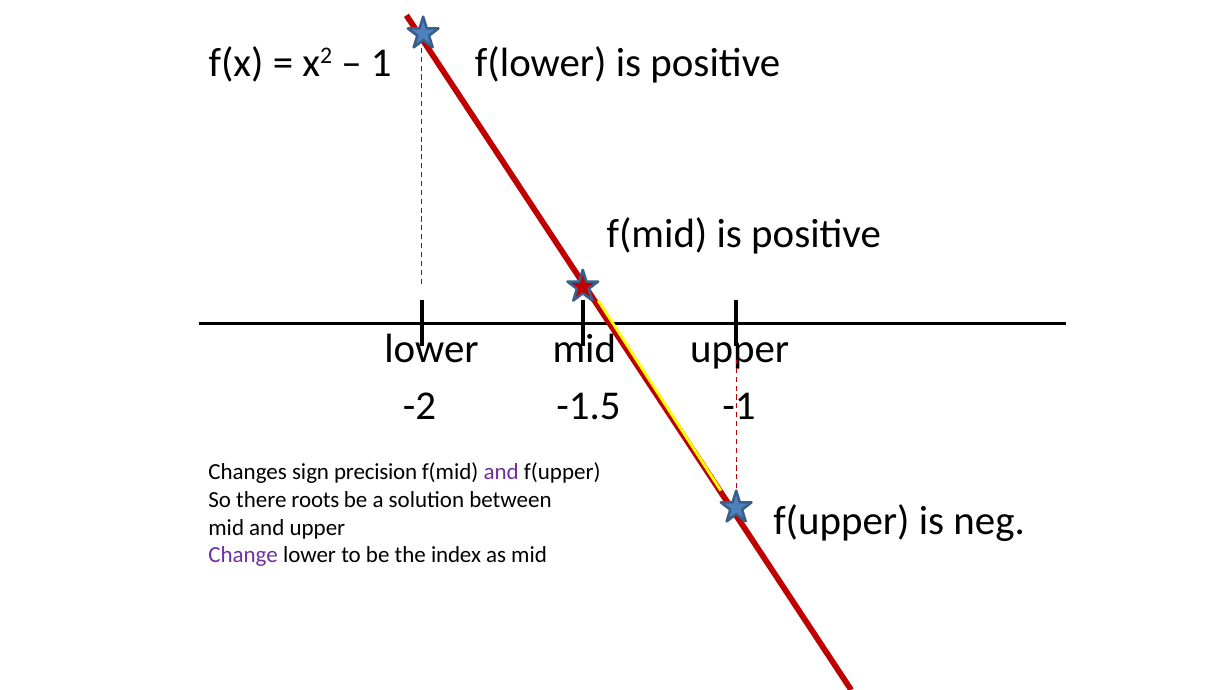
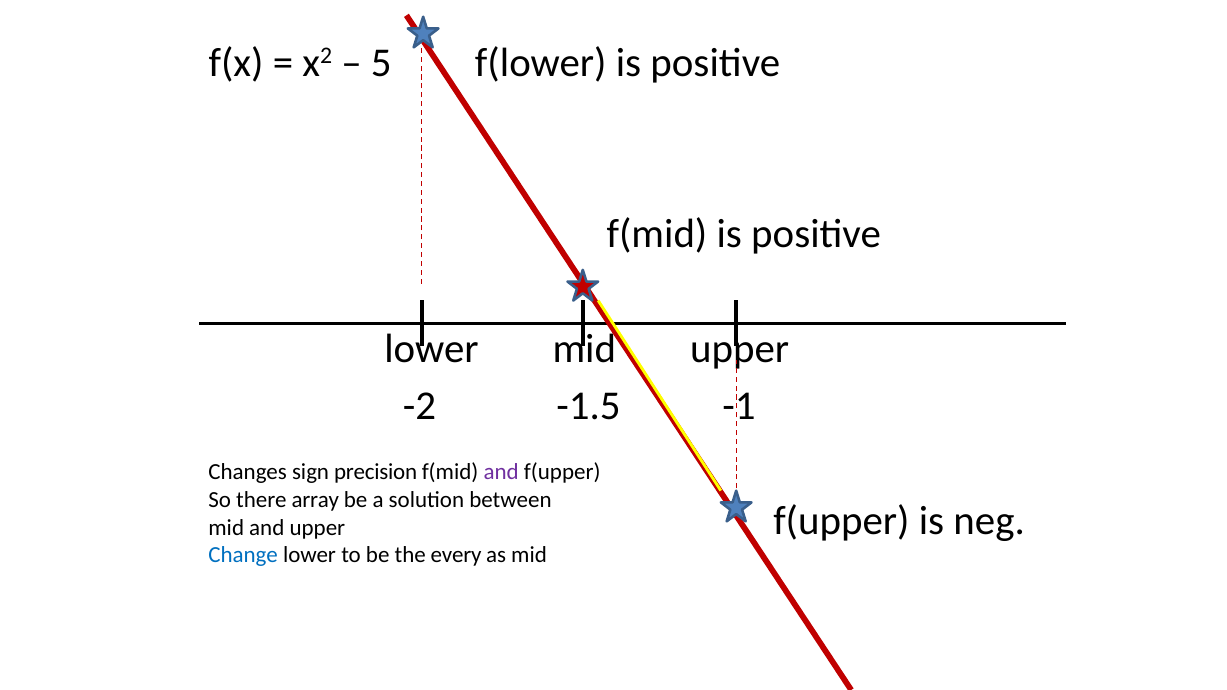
1: 1 -> 5 (381, 63)
roots: roots -> array (315, 500)
Change colour: purple -> blue (243, 555)
index: index -> every (456, 555)
